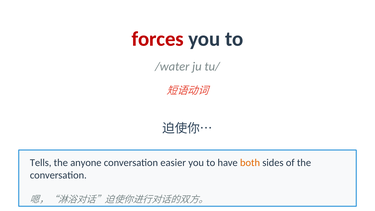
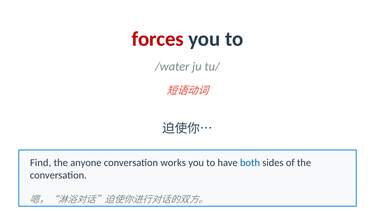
Tells: Tells -> Find (41, 163)
easier: easier -> works (173, 163)
both colour: orange -> blue (250, 163)
